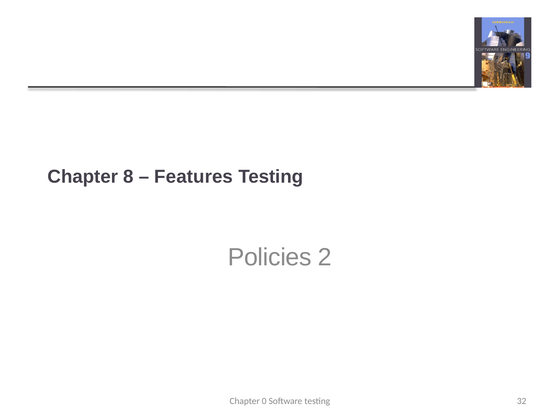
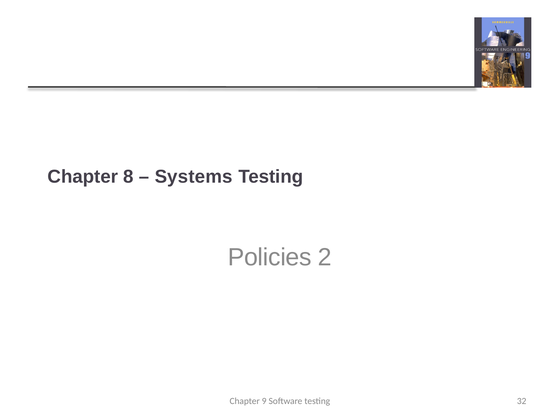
Features: Features -> Systems (194, 177)
0: 0 -> 9 (264, 401)
